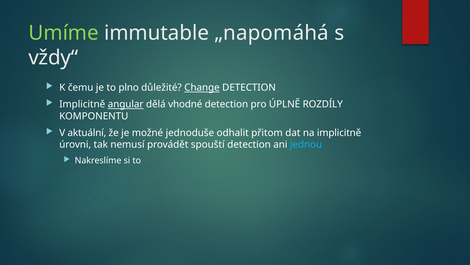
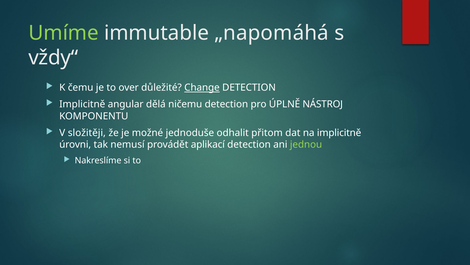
plno: plno -> over (129, 87)
angular underline: present -> none (126, 104)
vhodné: vhodné -> ničemu (185, 104)
ROZDÍLY: ROZDÍLY -> NÁSTROJ (323, 104)
aktuální: aktuální -> složitěji (87, 133)
spouští: spouští -> aplikací (208, 144)
jednou colour: light blue -> light green (306, 144)
